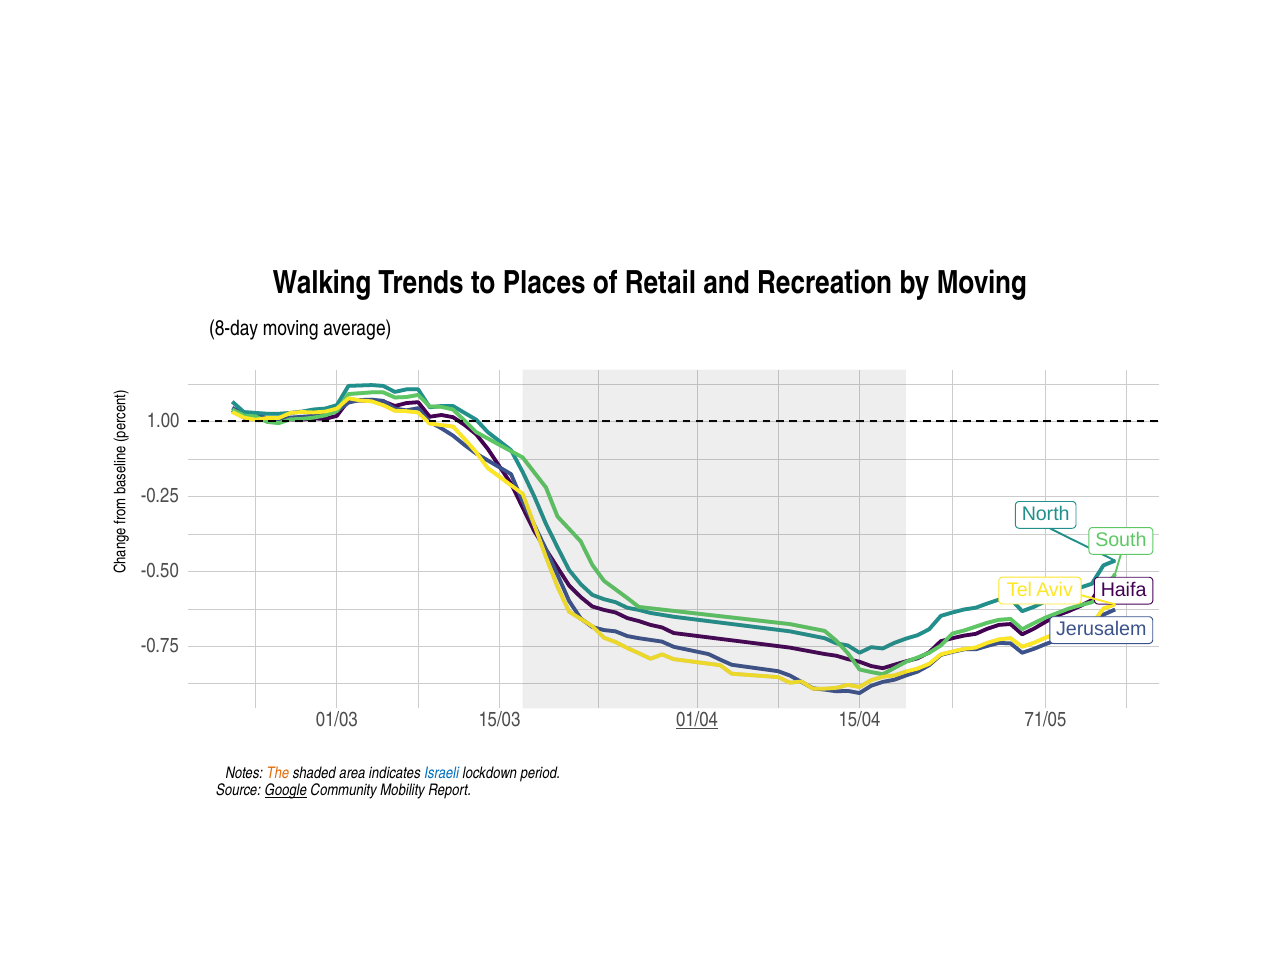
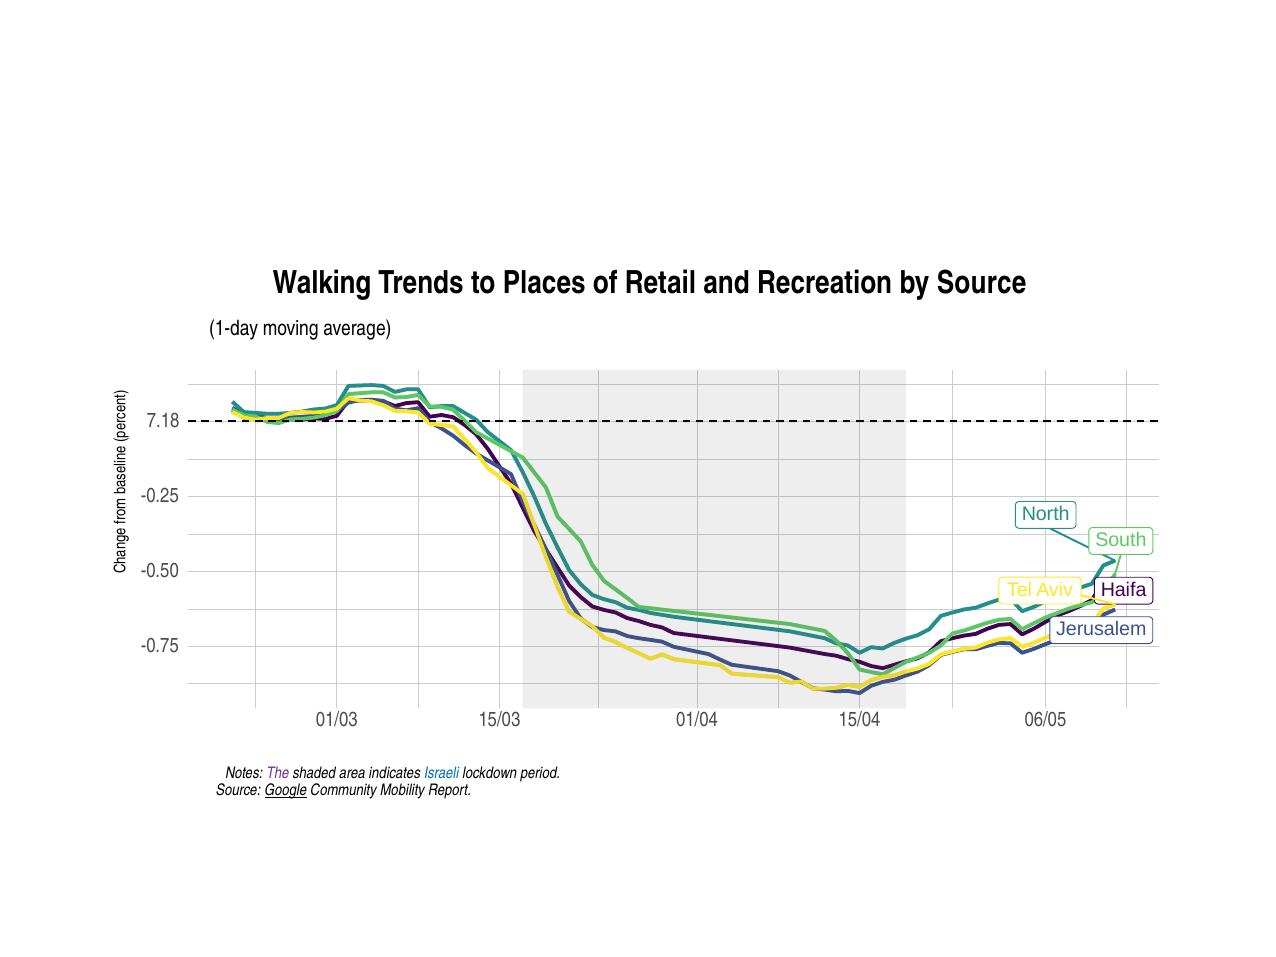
by Moving: Moving -> Source (982, 283)
8-day: 8-day -> 1-day (234, 328)
1.00: 1.00 -> 7.18 (163, 421)
01/04 underline: present -> none (697, 720)
71/05: 71/05 -> 06/05 (1045, 720)
The colour: orange -> purple (278, 773)
